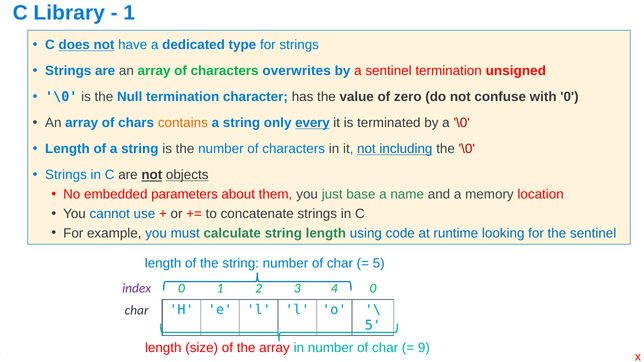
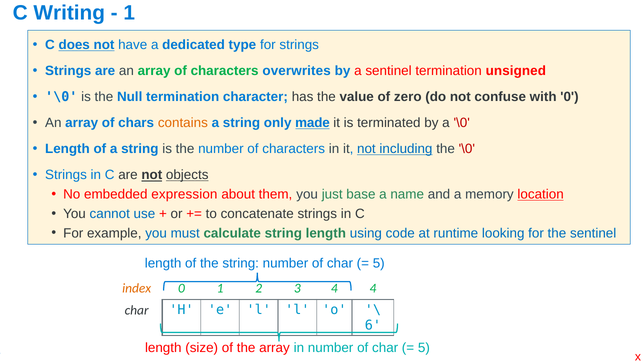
Library: Library -> Writing (69, 13)
every: every -> made (312, 123)
parameters: parameters -> expression (184, 195)
location underline: none -> present (541, 195)
index colour: purple -> orange (137, 289)
4 0: 0 -> 4 (373, 289)
5: 5 -> 6 (373, 326)
9: 9 -> 5 (424, 348)
